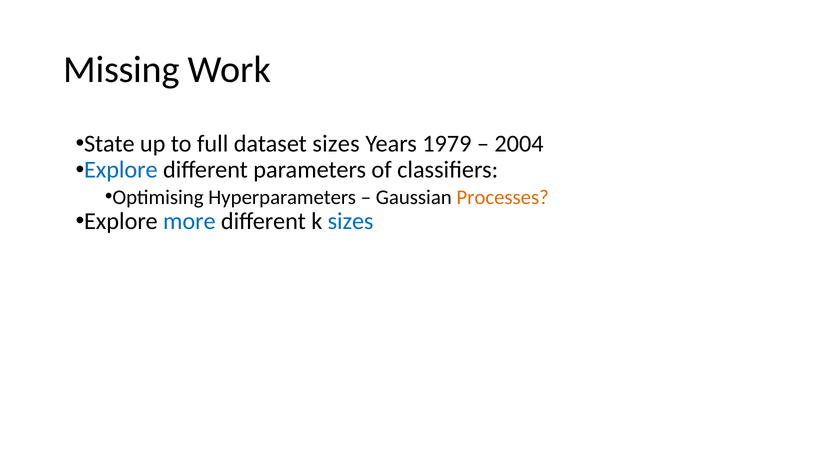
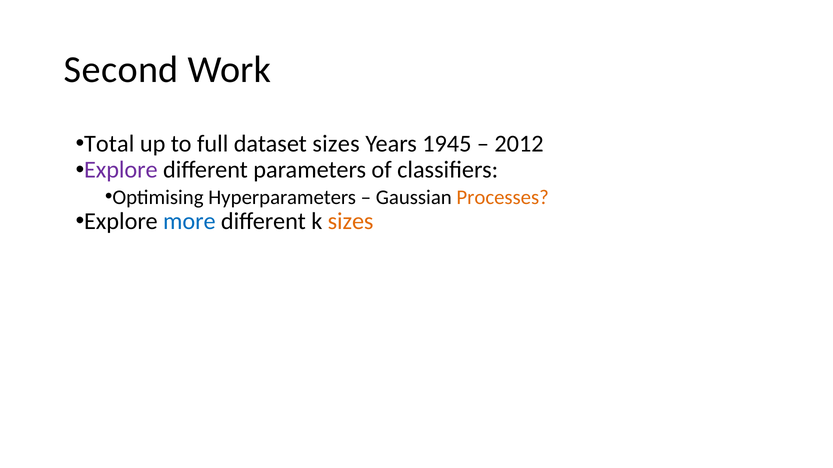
Missing: Missing -> Second (121, 70)
State: State -> Total (109, 144)
1979: 1979 -> 1945 (447, 144)
2004: 2004 -> 2012 (519, 144)
Explore colour: blue -> purple (121, 170)
sizes colour: blue -> orange (351, 221)
